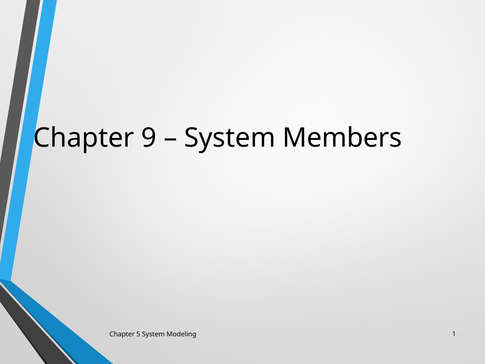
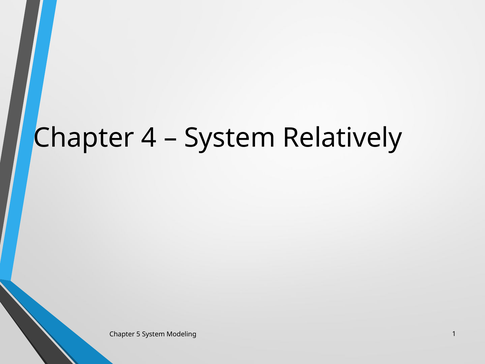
9: 9 -> 4 (149, 138)
Members: Members -> Relatively (342, 138)
